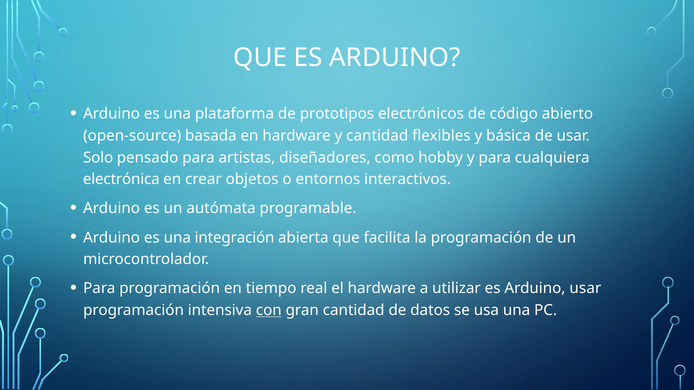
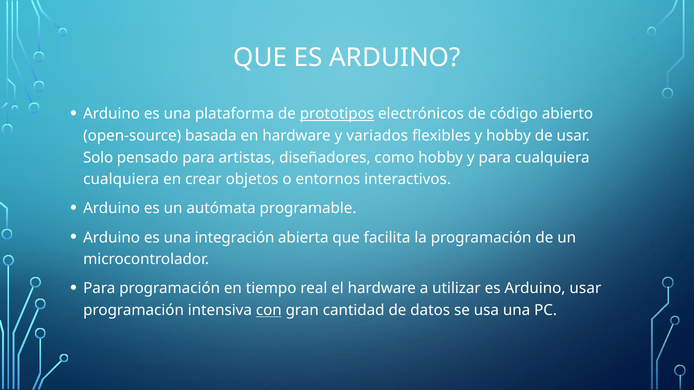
prototipos underline: none -> present (337, 114)
y cantidad: cantidad -> variados (377, 136)
y básica: básica -> hobby (509, 136)
electrónica: electrónica -> cualquiera (121, 180)
